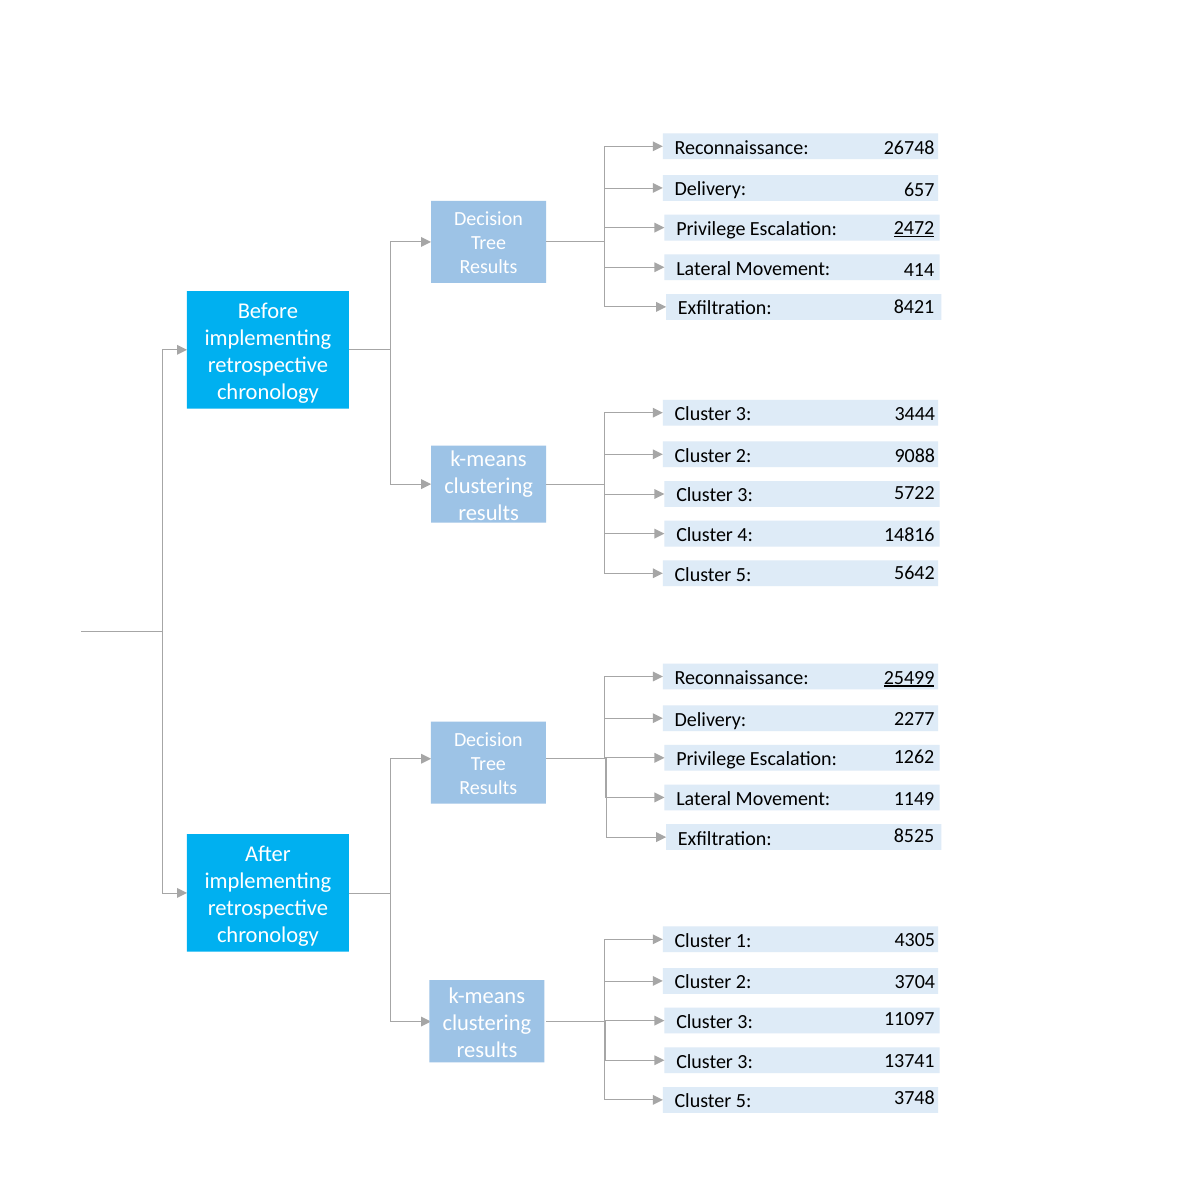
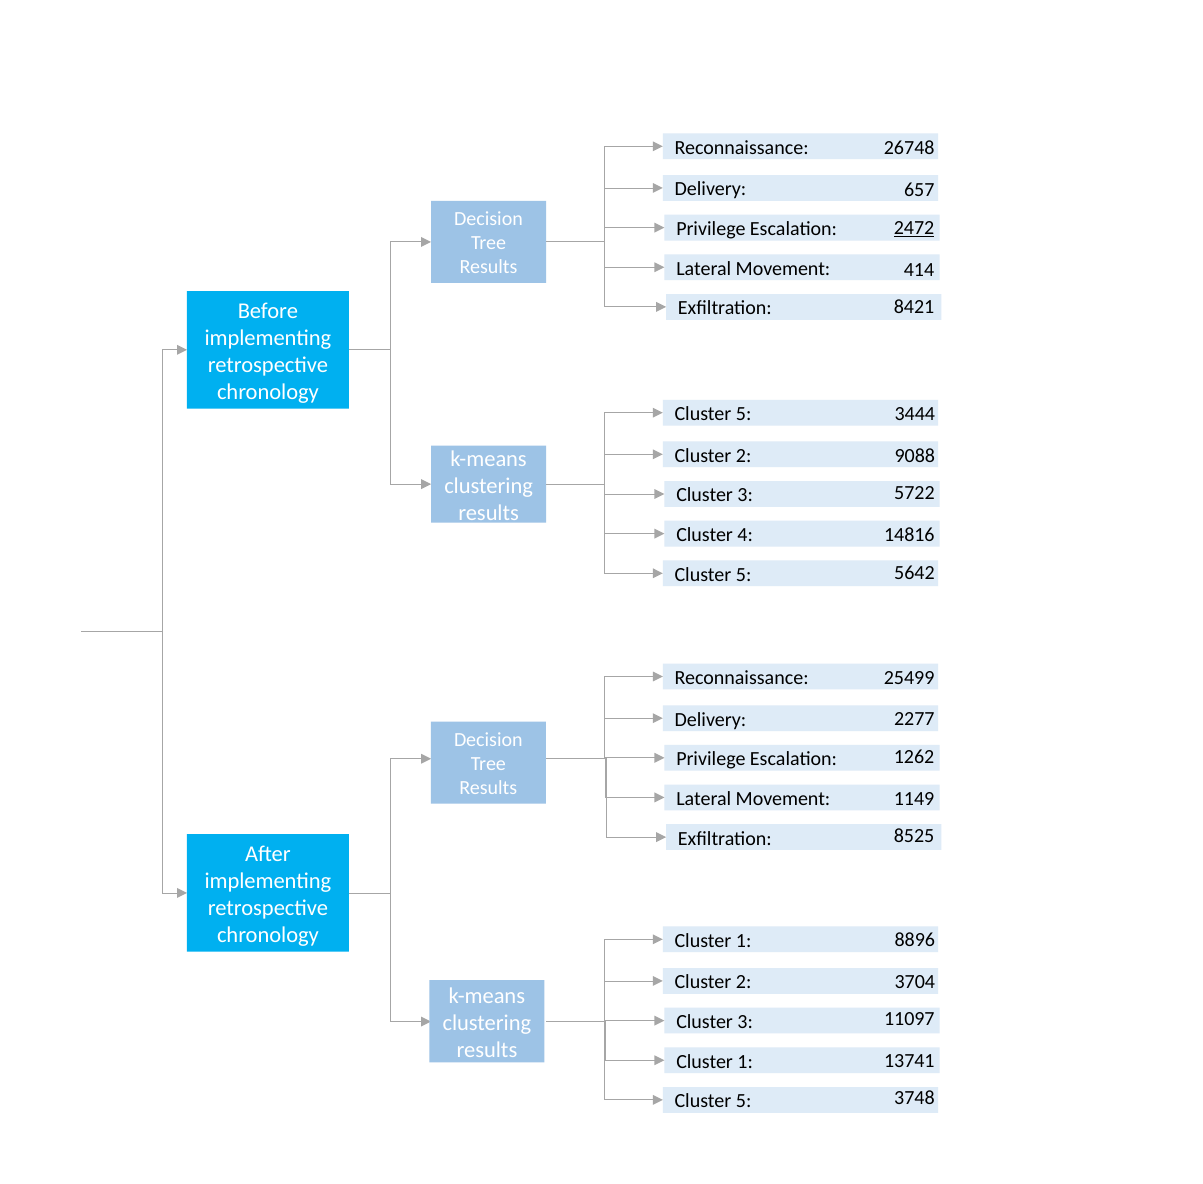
3: 3 -> 5 (744, 414)
25499 underline: present -> none (909, 677)
4305: 4305 -> 8896 (915, 940)
3: 3 -> 1 (745, 1062)
